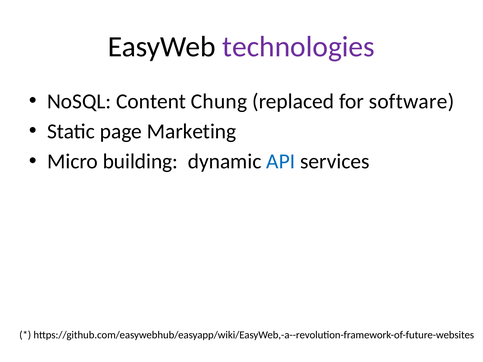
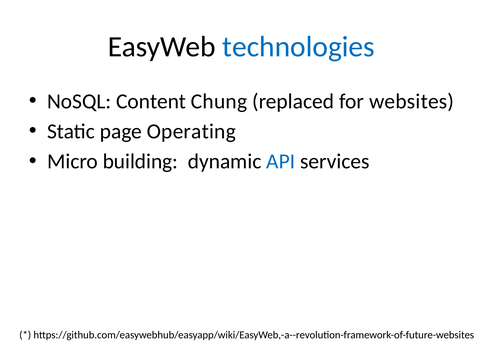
technologies colour: purple -> blue (299, 47)
software: software -> websites (412, 101)
Marketing: Marketing -> Operating (191, 131)
